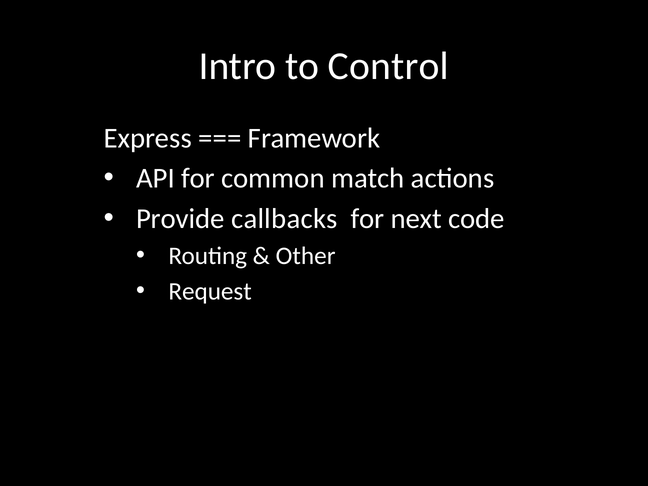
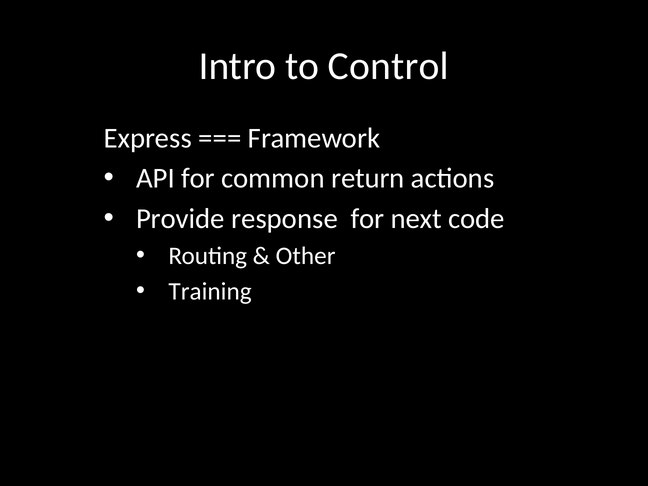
match: match -> return (368, 178)
callbacks: callbacks -> response (285, 219)
Request: Request -> Training (210, 291)
